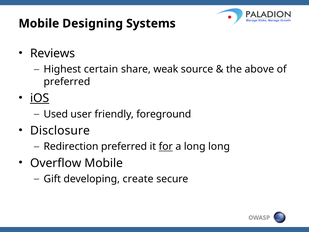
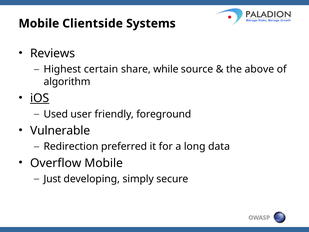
Designing: Designing -> Clientside (93, 23)
weak: weak -> while (166, 69)
preferred: preferred -> algorithm (67, 82)
Disclosure: Disclosure -> Vulnerable (60, 131)
for underline: present -> none (166, 146)
long long: long -> data (219, 146)
Gift: Gift -> Just (52, 179)
create: create -> simply (138, 179)
